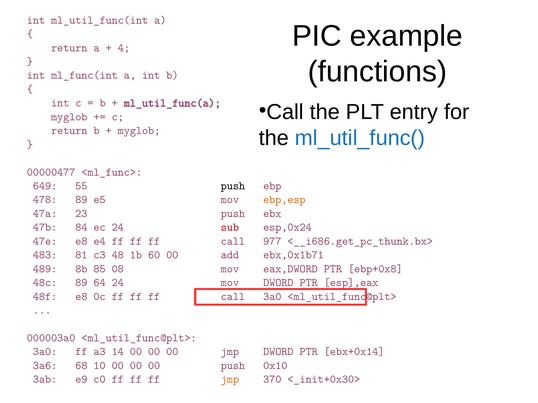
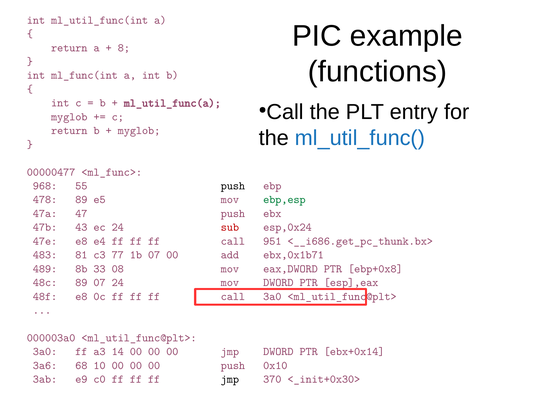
4: 4 -> 8 (124, 48)
649: 649 -> 968 (45, 186)
ebp,esp colour: orange -> green (284, 200)
23: 23 -> 47 (81, 214)
84: 84 -> 43 (81, 227)
977: 977 -> 951 (272, 241)
48: 48 -> 77 (118, 255)
1b 60: 60 -> 07 (154, 255)
85: 85 -> 33 (100, 269)
89 64: 64 -> 07 (100, 283)
jmp colour: orange -> black (230, 380)
